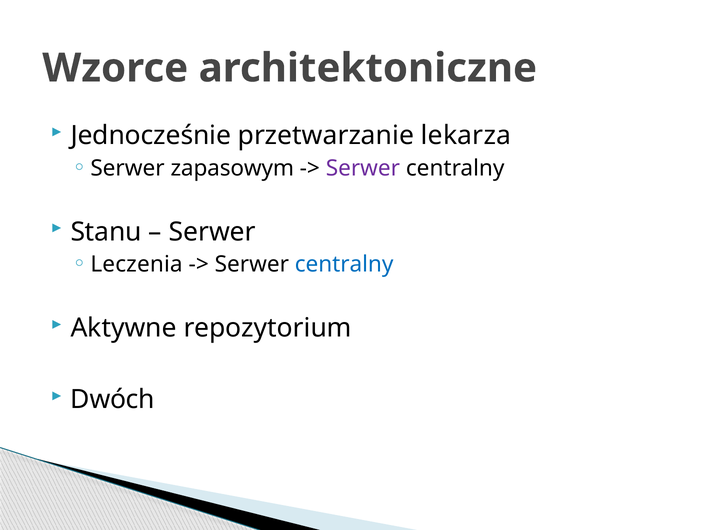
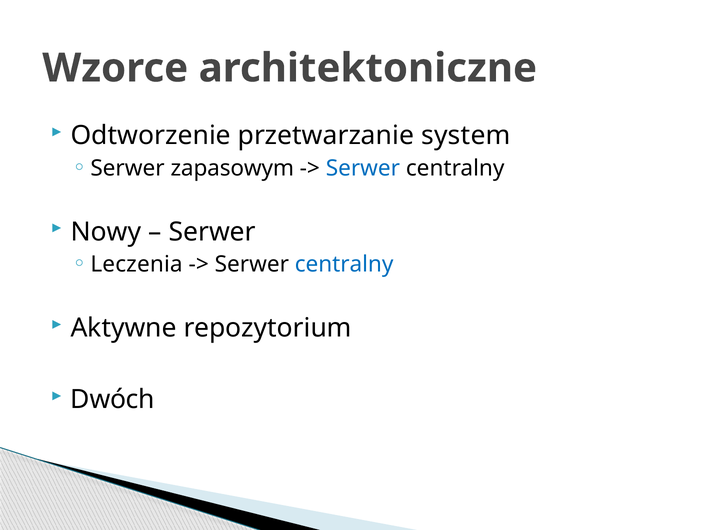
Jednocześnie: Jednocześnie -> Odtworzenie (151, 136)
lekarza: lekarza -> system (466, 136)
Serwer colour: purple -> blue (363, 168)
Stanu: Stanu -> Nowy (106, 232)
